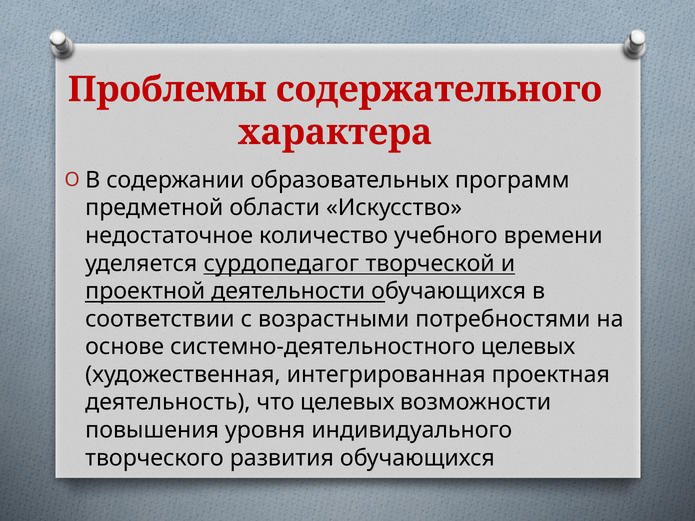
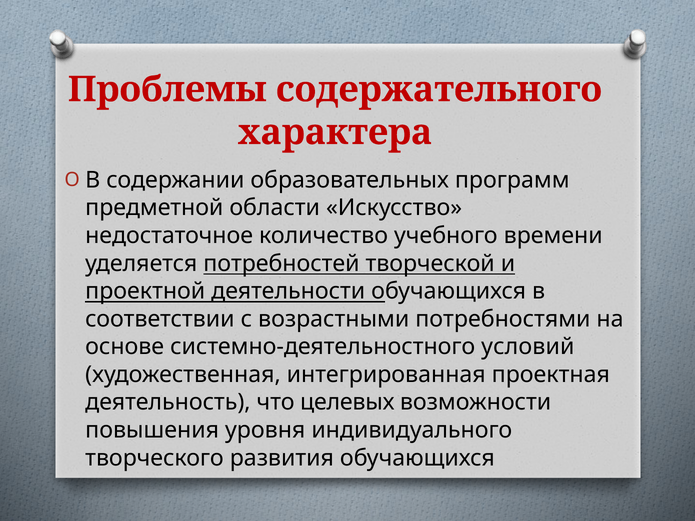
сурдопедагог: сурдопедагог -> потребностей (281, 263)
системно-деятельностного целевых: целевых -> условий (528, 347)
